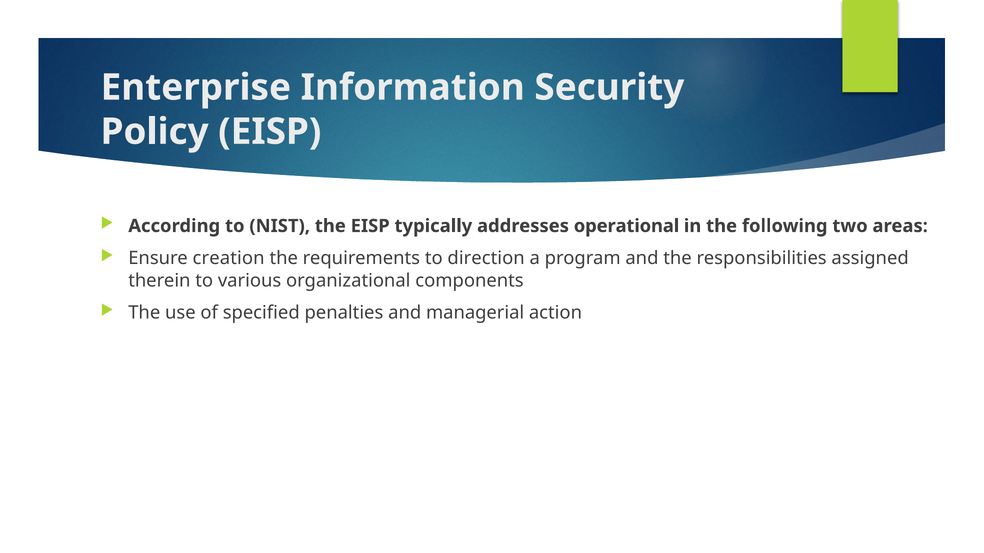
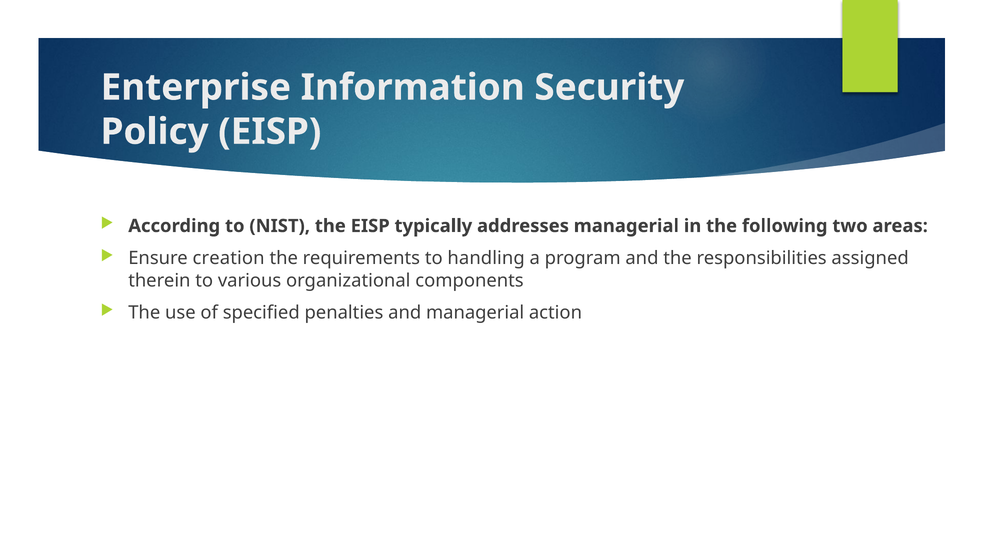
addresses operational: operational -> managerial (626, 226)
direction: direction -> handling (486, 259)
